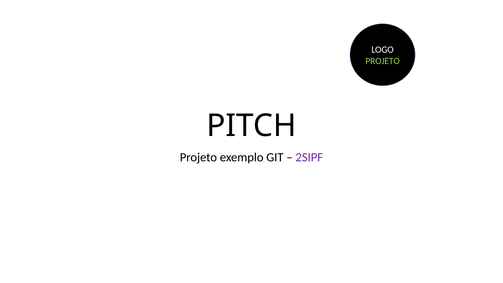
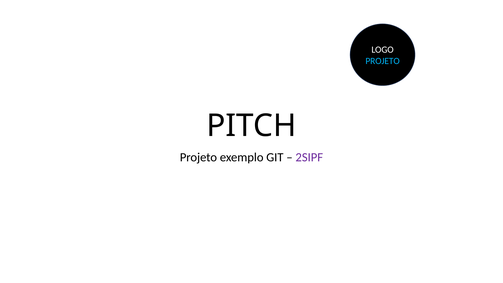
PROJETO colour: light green -> light blue (383, 61)
